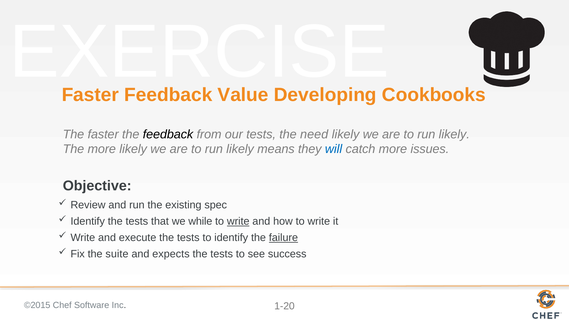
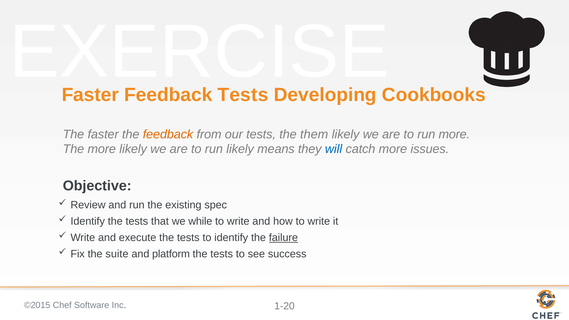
Feedback Value: Value -> Tests (243, 95)
feedback colour: black -> orange (168, 134)
need: need -> them (314, 134)
likely: likely -> more (454, 134)
write underline: present -> none (238, 221)
expects: expects -> platform (171, 254)
